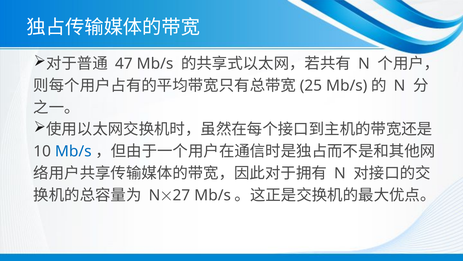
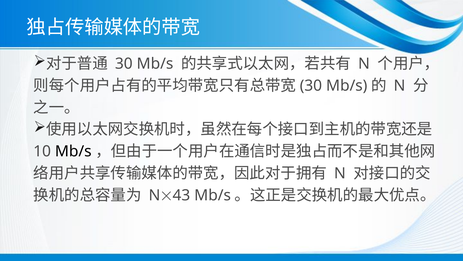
47: 47 -> 30 (124, 64)
25: 25 -> 30 (311, 85)
Mb/s colour: blue -> black (73, 151)
27: 27 -> 43 (181, 195)
